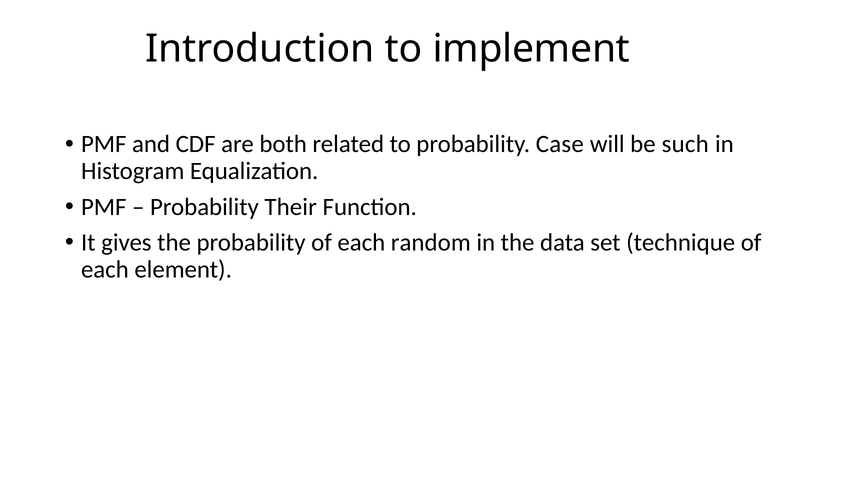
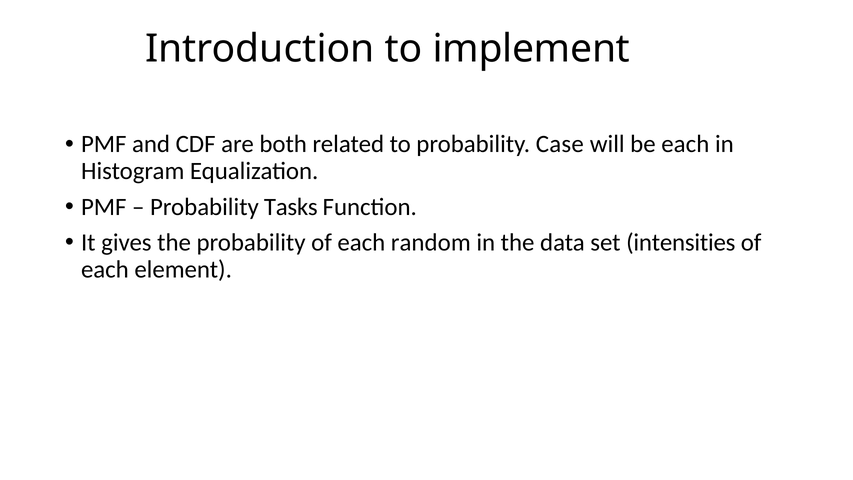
be such: such -> each (685, 144)
Their: Their -> Tasks (291, 207)
technique: technique -> intensities (681, 243)
